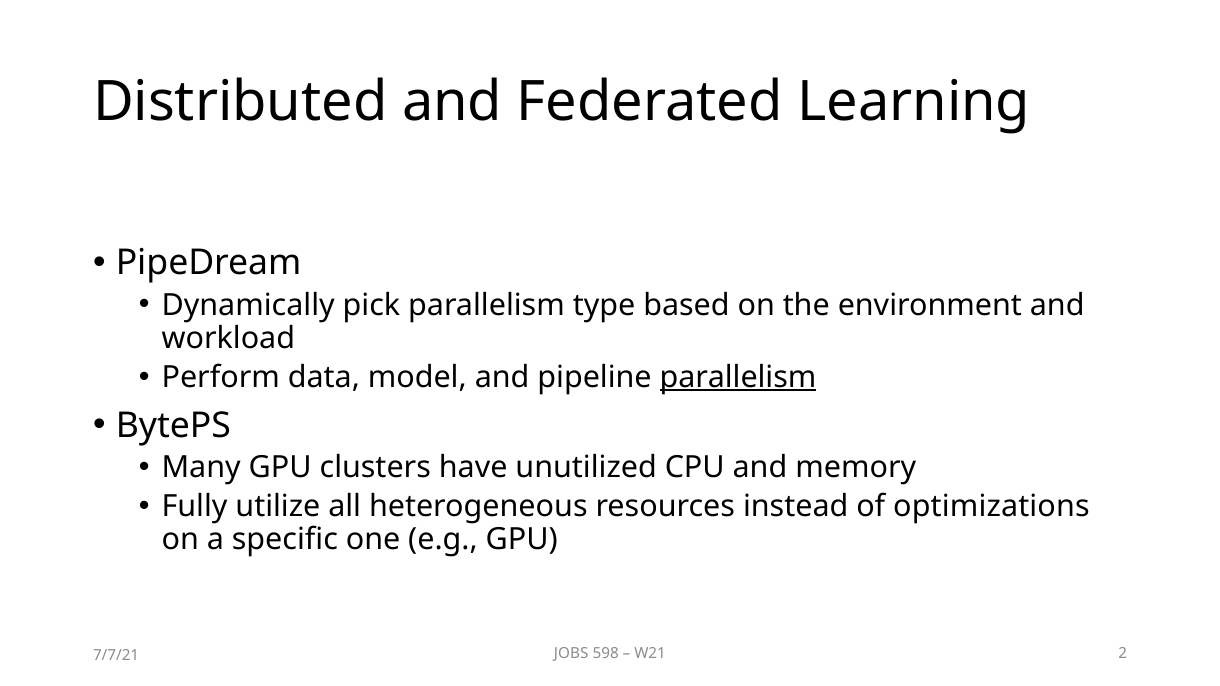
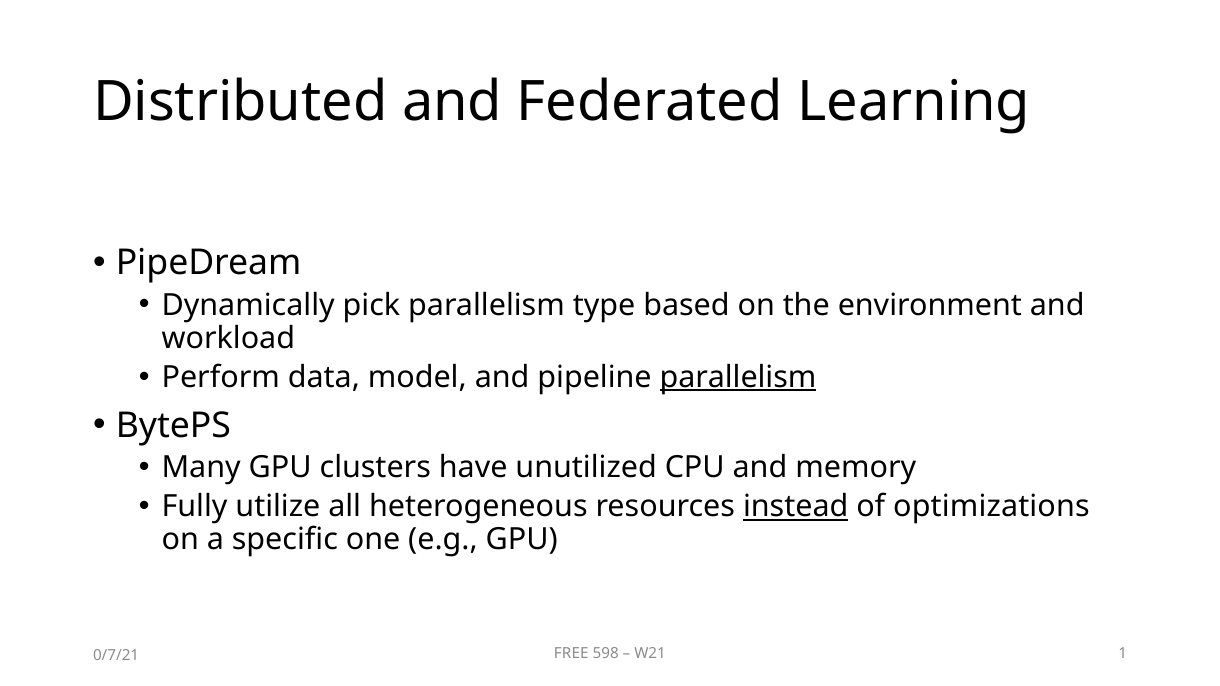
instead underline: none -> present (796, 507)
JOBS: JOBS -> FREE (571, 654)
2: 2 -> 1 (1123, 654)
7/7/21: 7/7/21 -> 0/7/21 (116, 655)
